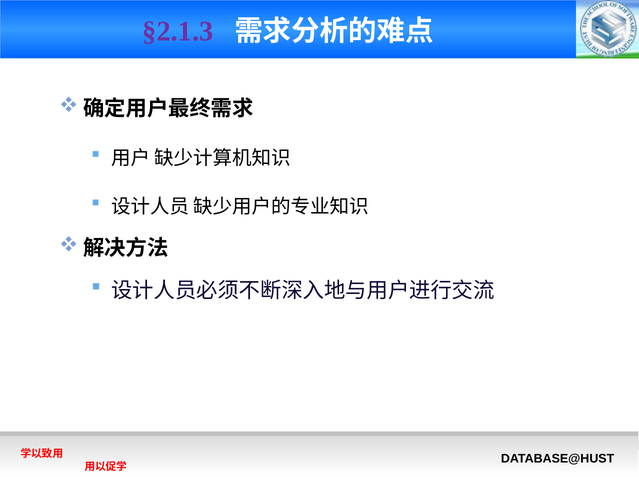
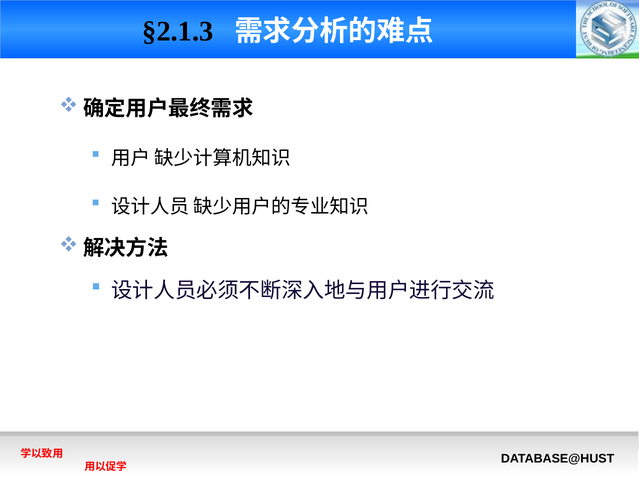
§2.1.3 colour: purple -> black (178, 31)
